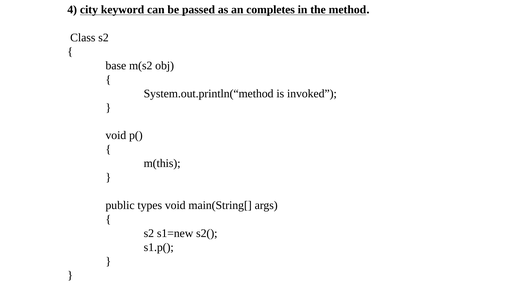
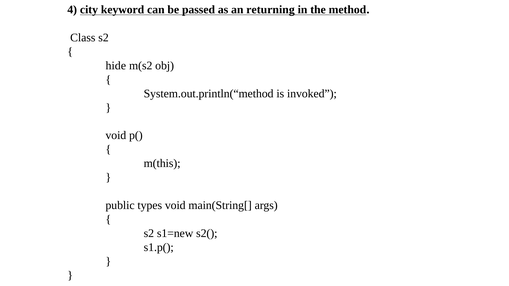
completes: completes -> returning (271, 10)
base: base -> hide (116, 66)
